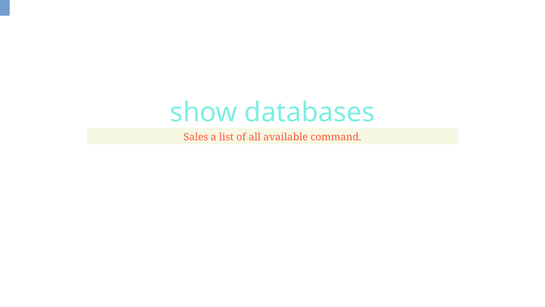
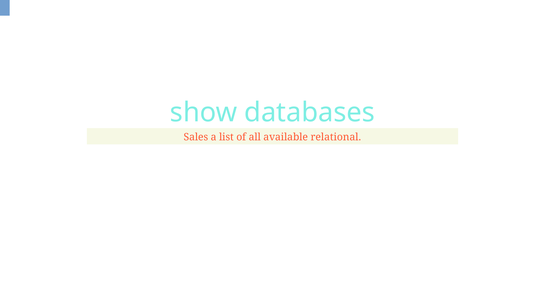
command: command -> relational (336, 137)
